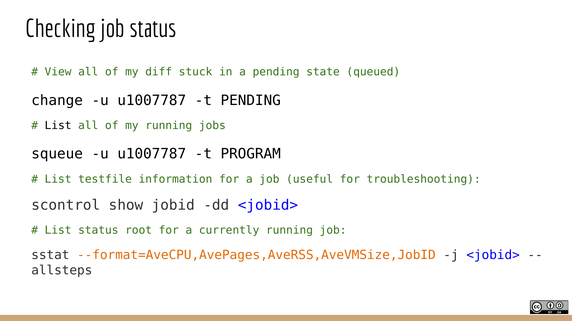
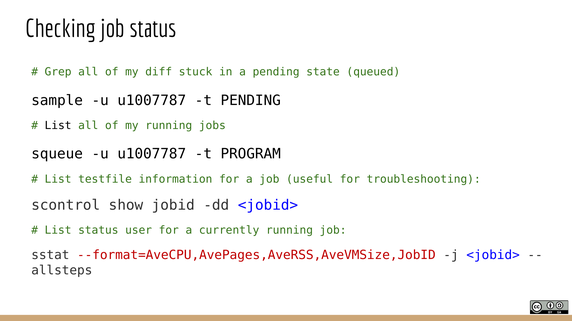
View: View -> Grep (58, 72)
change: change -> sample (57, 101)
root: root -> user (139, 231)
--format=AveCPU,AvePages,AveRSS,AveVMSize,JobID colour: orange -> red (256, 256)
